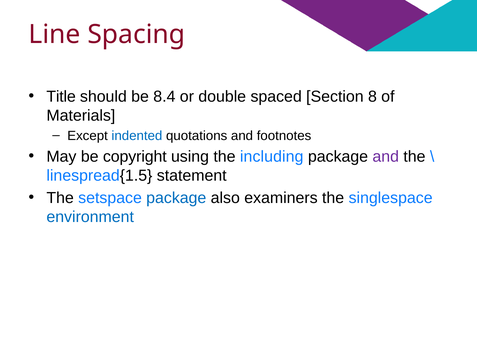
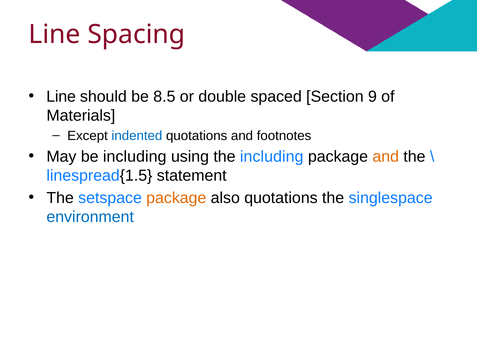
Title: Title -> Line (61, 96)
8.4: 8.4 -> 8.5 (164, 96)
8: 8 -> 9 (372, 96)
be copyright: copyright -> including (135, 156)
and colour: purple -> orange (386, 156)
package colour: blue -> orange (176, 198)
also examiners: examiners -> quotations (281, 198)
